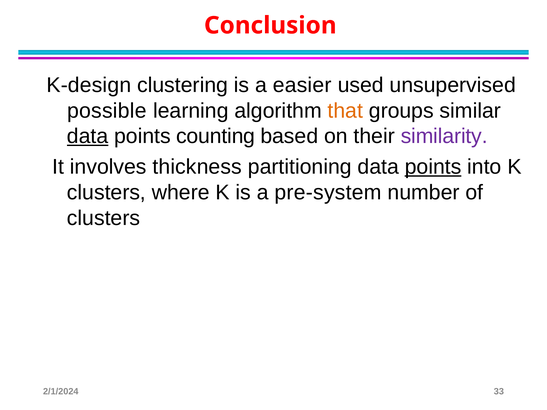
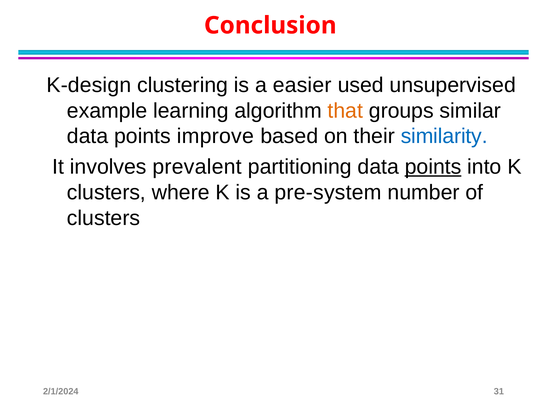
possible: possible -> example (107, 111)
data underline: present -> none (88, 136)
counting: counting -> improve (215, 136)
similarity colour: purple -> blue (444, 136)
thickness: thickness -> prevalent (197, 167)
33: 33 -> 31 (499, 392)
